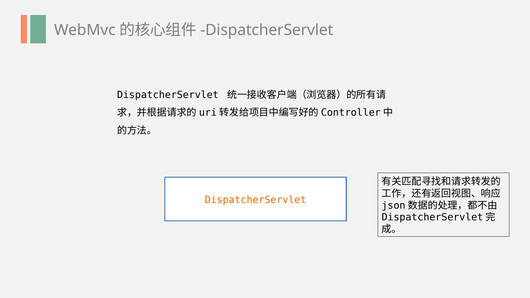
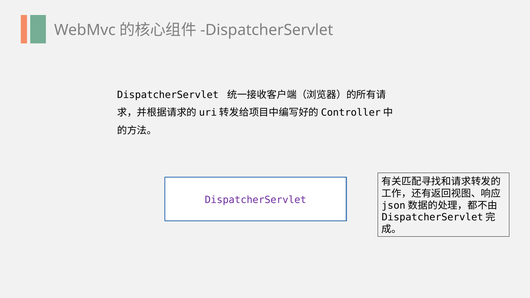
DispatcherServlet colour: orange -> purple (256, 200)
